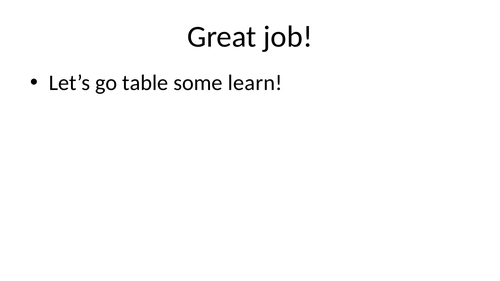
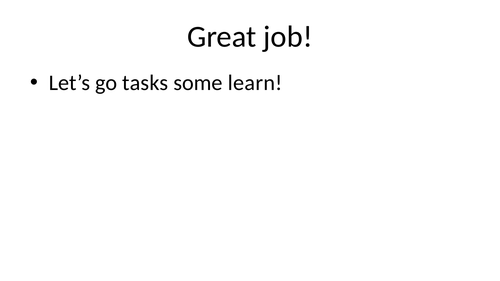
table: table -> tasks (145, 83)
